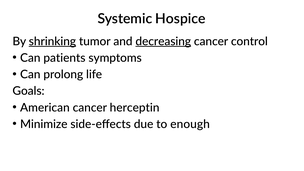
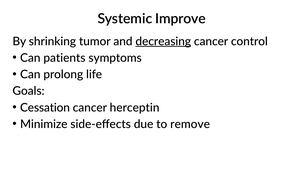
Hospice: Hospice -> Improve (180, 19)
shrinking underline: present -> none (52, 41)
American: American -> Cessation (45, 108)
enough: enough -> remove (190, 124)
